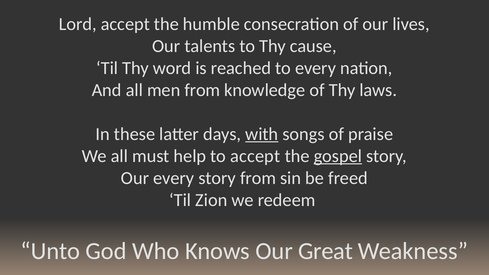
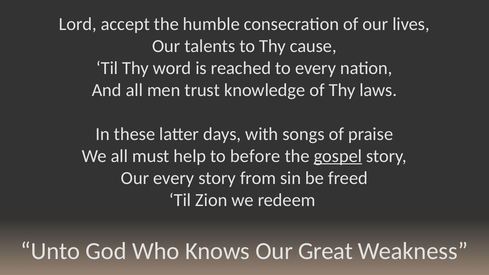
men from: from -> trust (202, 90)
with underline: present -> none (262, 134)
to accept: accept -> before (255, 156)
